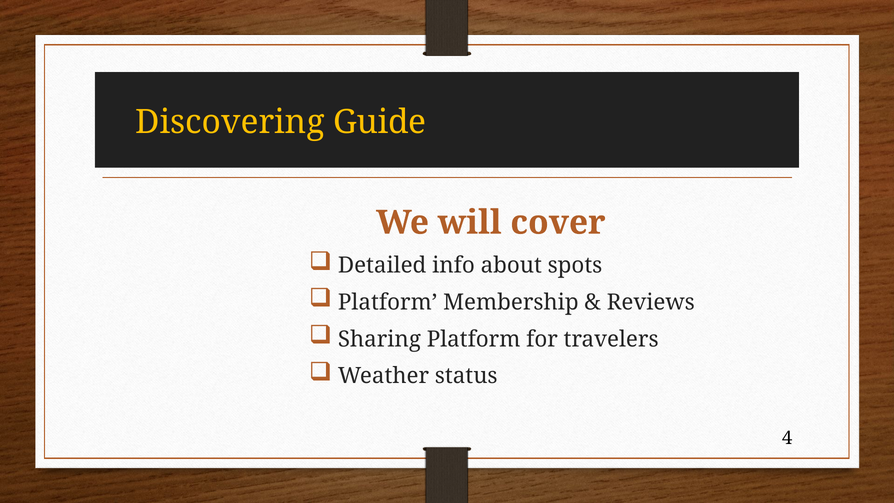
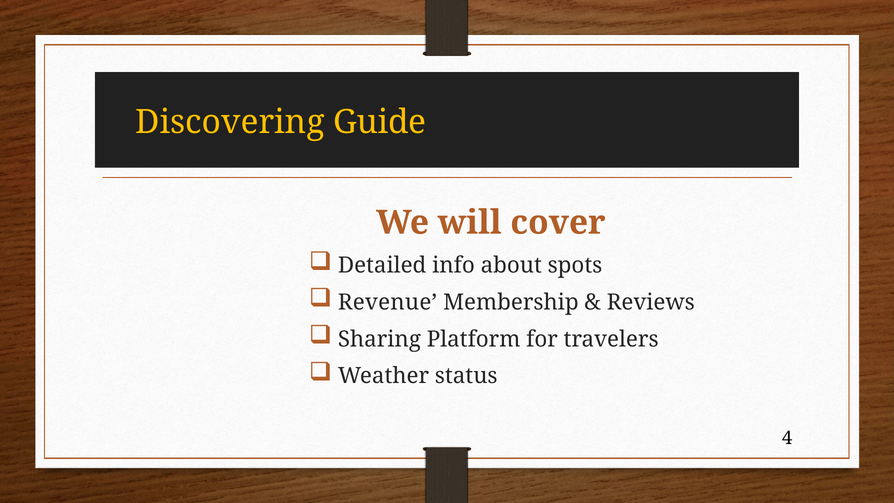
Platform: Platform -> Revenue (388, 302)
